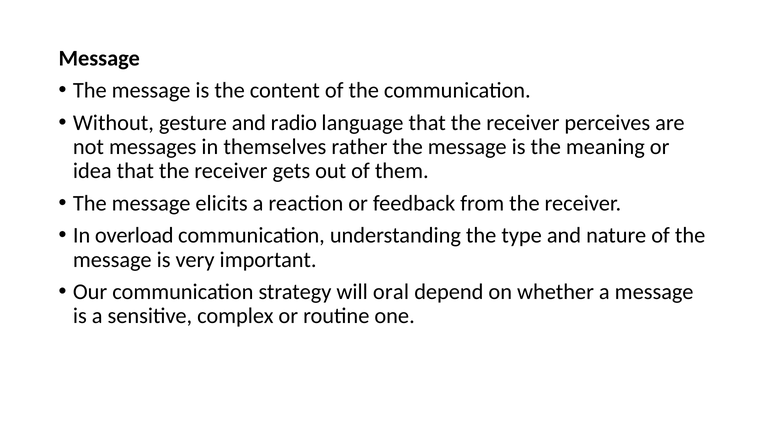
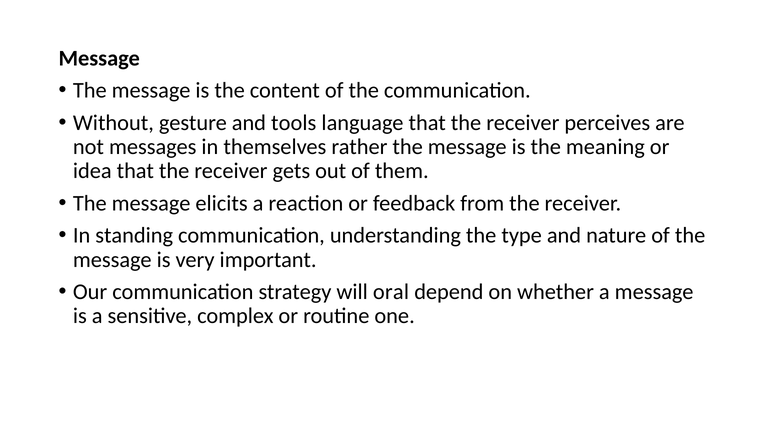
radio: radio -> tools (294, 123)
overload: overload -> standing (134, 235)
